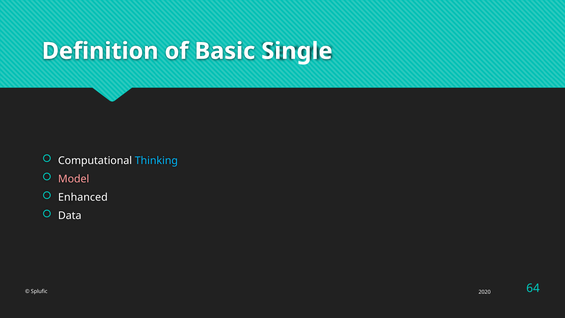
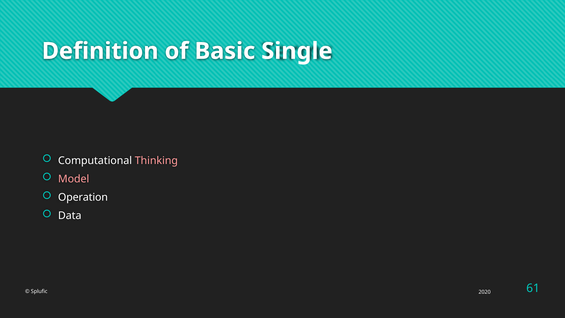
Thinking colour: light blue -> pink (156, 160)
Enhanced: Enhanced -> Operation (83, 197)
64: 64 -> 61 (533, 288)
